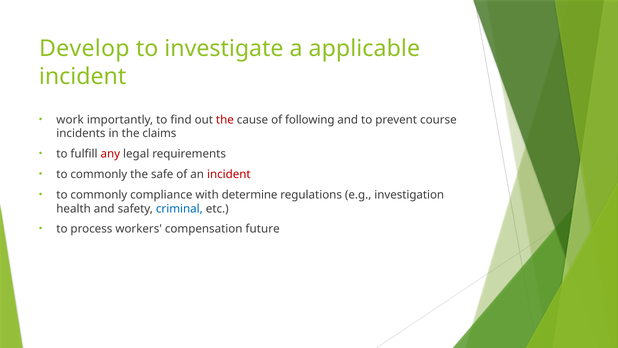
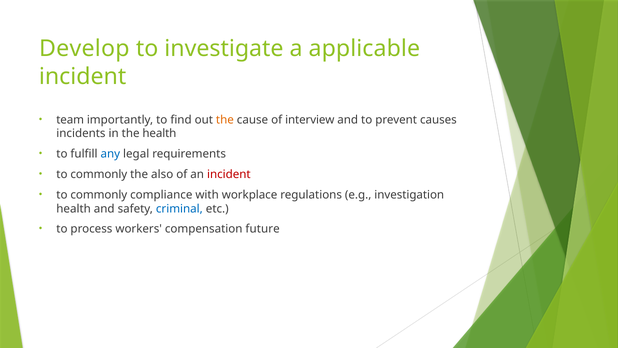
work: work -> team (70, 120)
the colour: red -> orange (225, 120)
following: following -> interview (310, 120)
course: course -> causes (438, 120)
the claims: claims -> health (159, 134)
any colour: red -> blue (110, 154)
safe: safe -> also (162, 174)
determine: determine -> workplace (250, 195)
